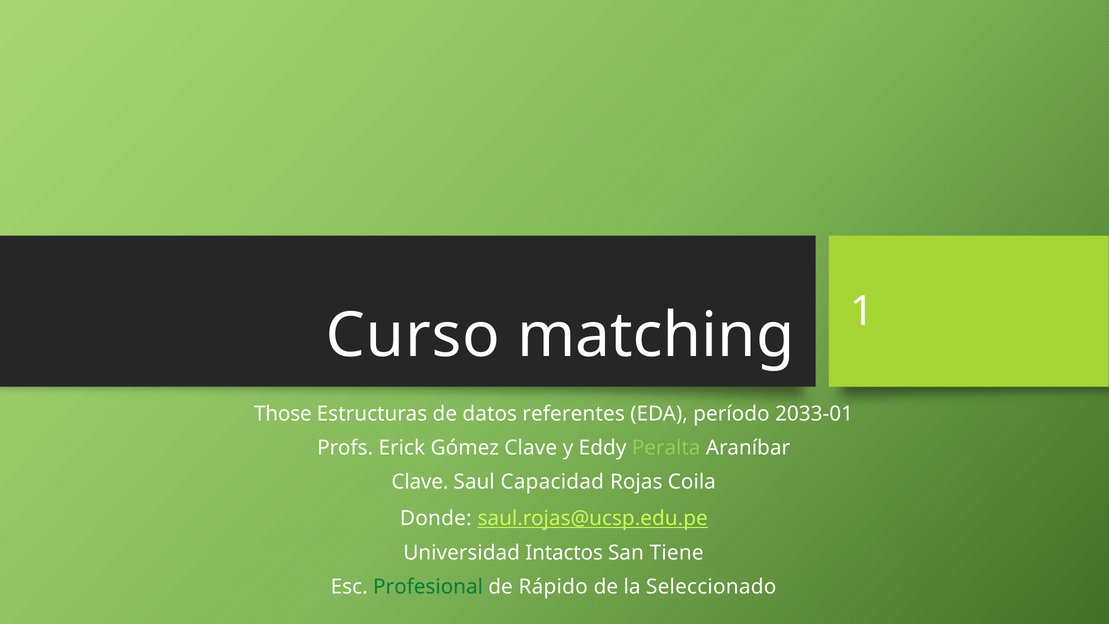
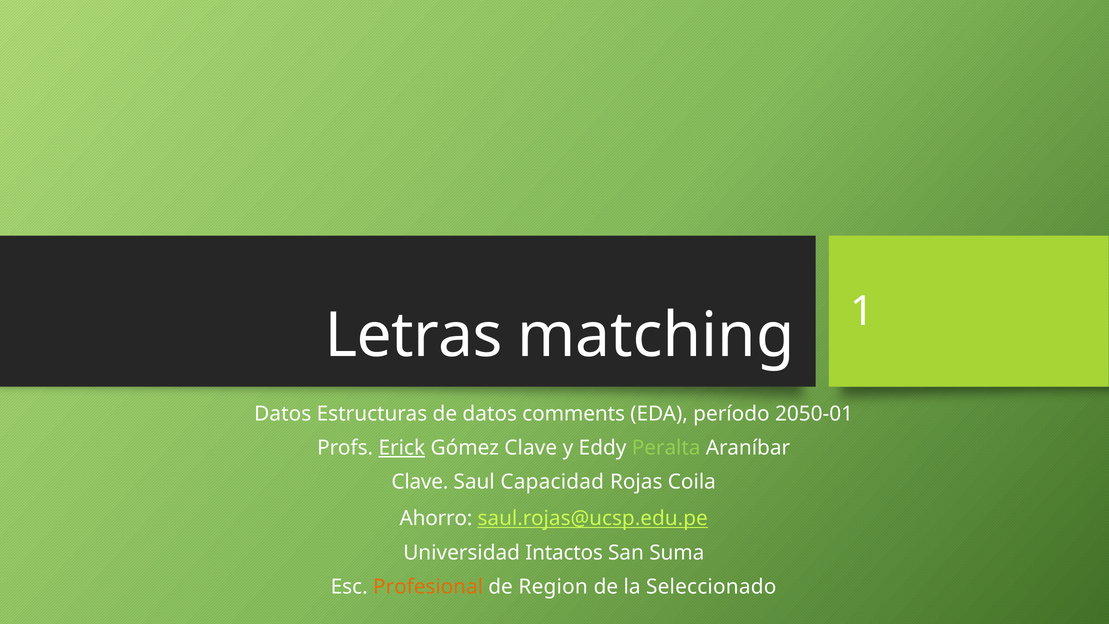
Curso: Curso -> Letras (413, 335)
Those: Those -> Datos (283, 414)
referentes: referentes -> comments (574, 414)
2033-01: 2033-01 -> 2050-01 (814, 414)
Erick underline: none -> present (402, 448)
Donde: Donde -> Ahorro (436, 518)
Tiene: Tiene -> Suma (677, 553)
Profesional colour: green -> orange (428, 587)
Rápido: Rápido -> Region (553, 587)
